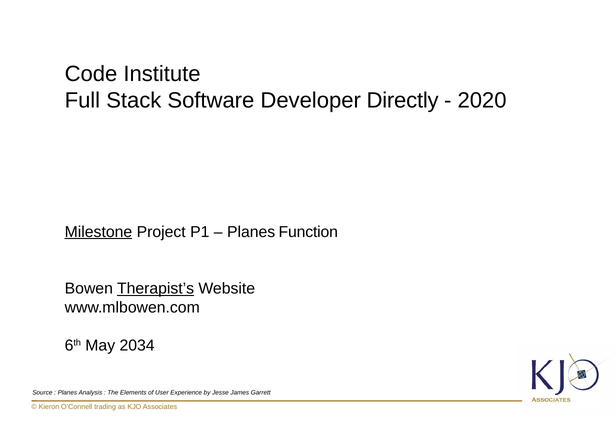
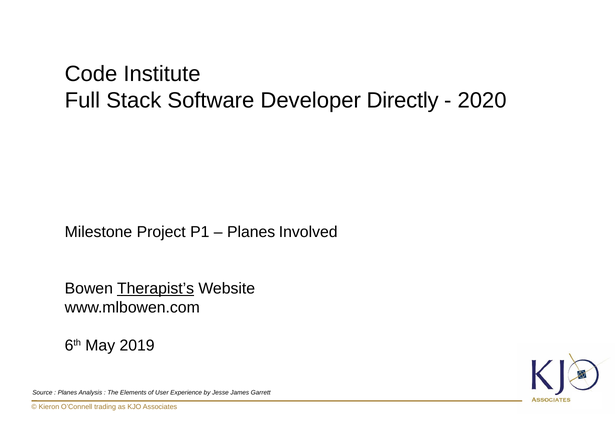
Milestone underline: present -> none (98, 232)
Function: Function -> Involved (308, 232)
2034: 2034 -> 2019 (137, 345)
